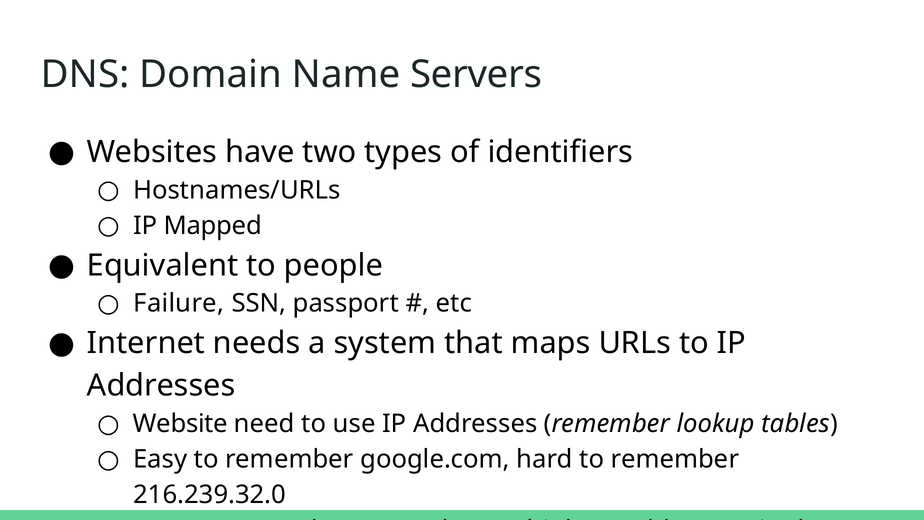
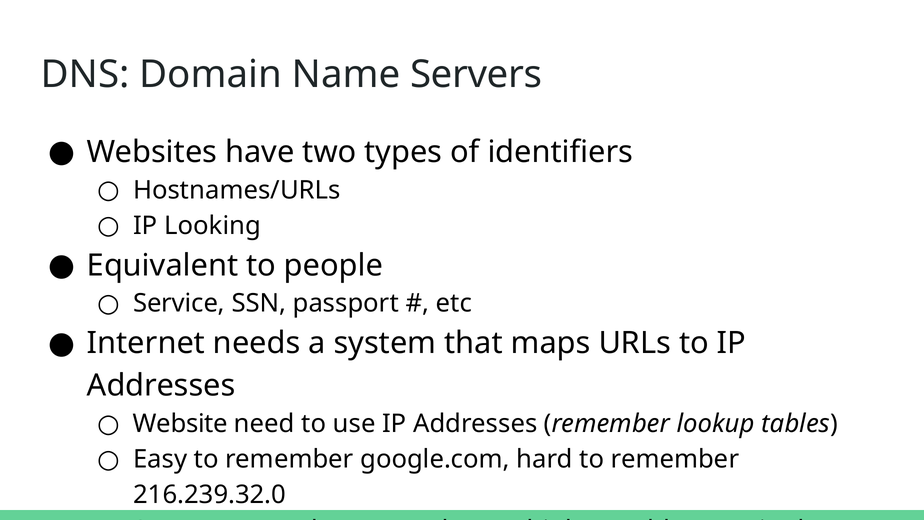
IP Mapped: Mapped -> Looking (213, 225)
Failure: Failure -> Service (179, 303)
